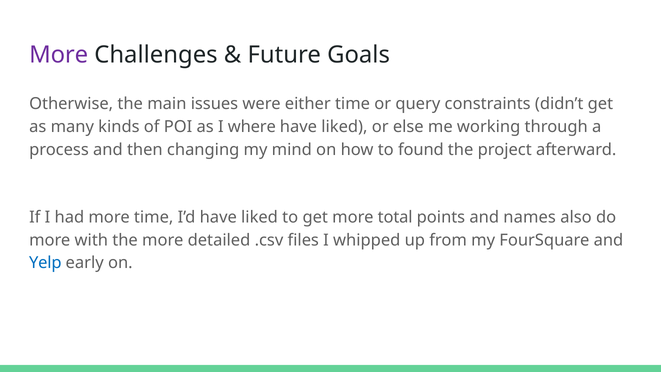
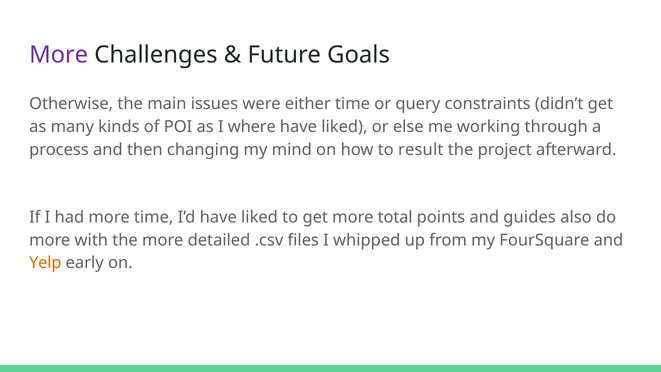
found: found -> result (421, 150)
names: names -> guides (530, 217)
Yelp colour: blue -> orange (45, 263)
